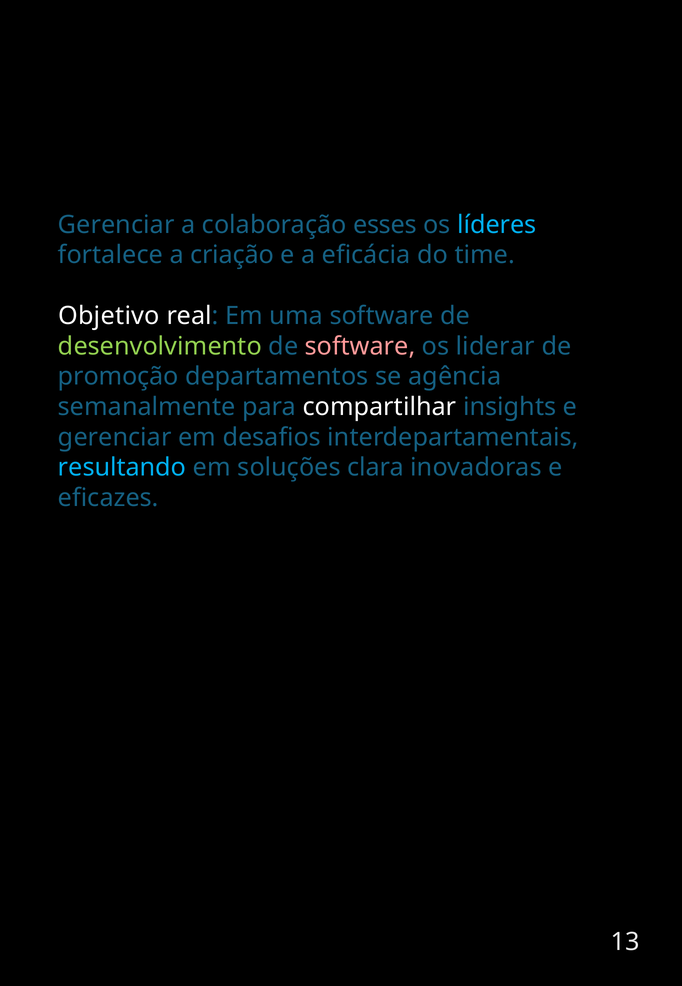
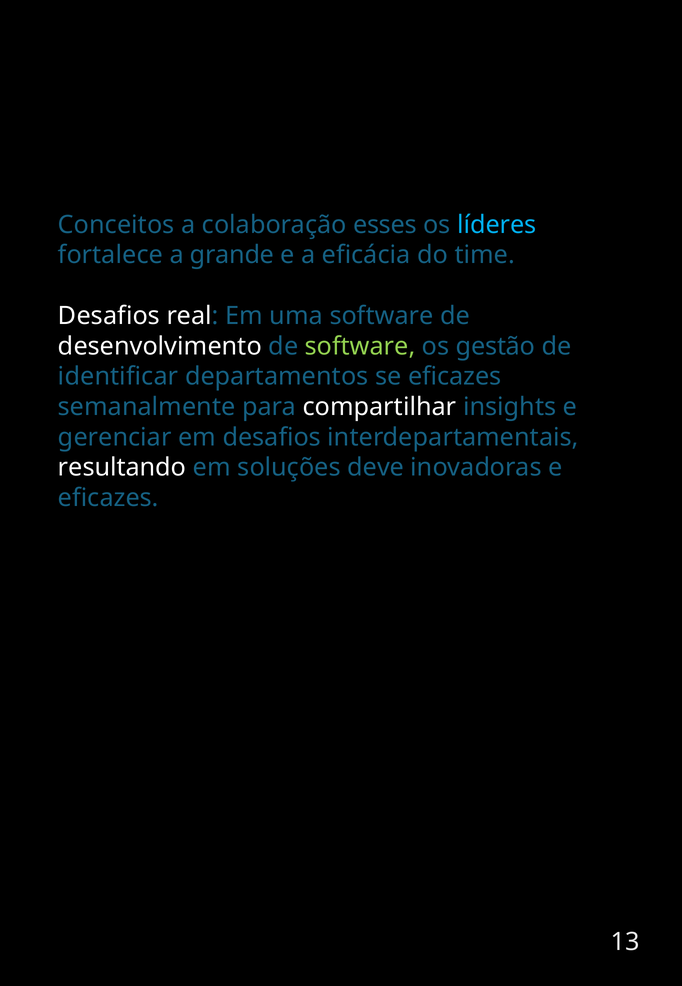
Gerenciar: Gerenciar -> Conceitos (116, 225)
criação: criação -> grande (232, 255)
Objetivo: Objetivo -> Desafios (109, 316)
desenvolvimento colour: light green -> white (160, 346)
software colour: pink -> light green (360, 346)
liderar: liderar -> gestão (496, 346)
promoção: promoção -> identificar (118, 376)
se agência: agência -> eficazes (455, 376)
resultando colour: light blue -> white (122, 467)
clara: clara -> deve (376, 467)
